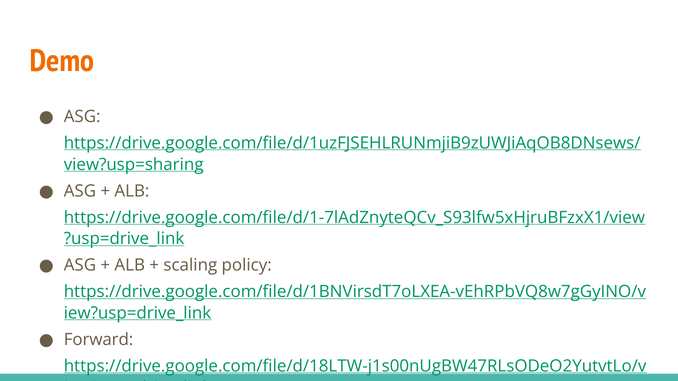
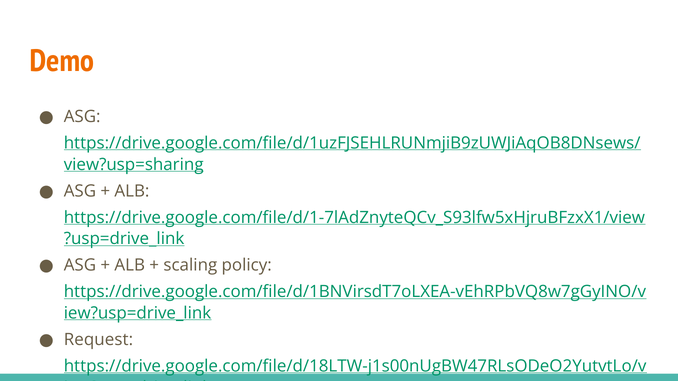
Forward: Forward -> Request (98, 340)
